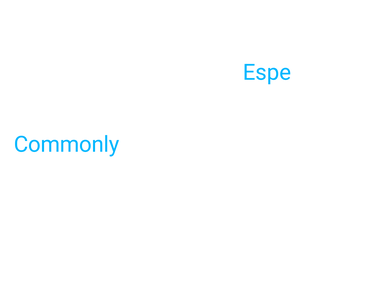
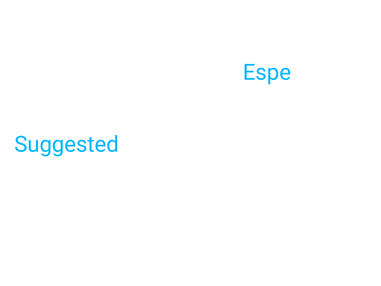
Commonly: Commonly -> Suggested (67, 144)
